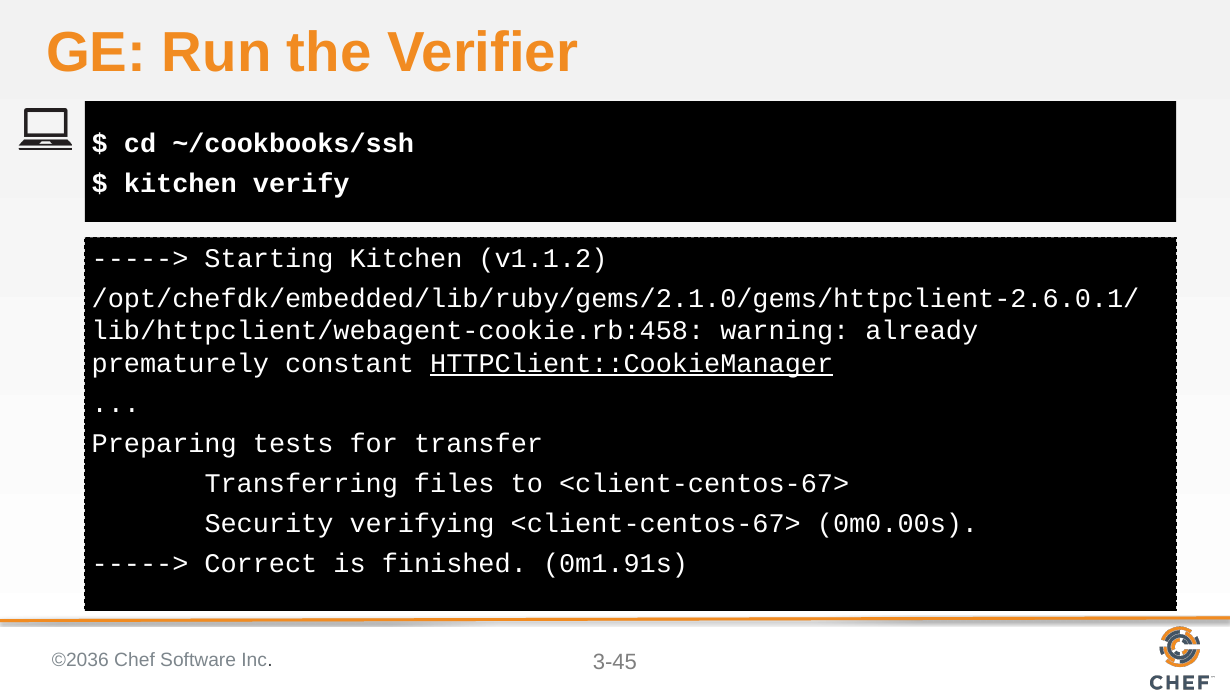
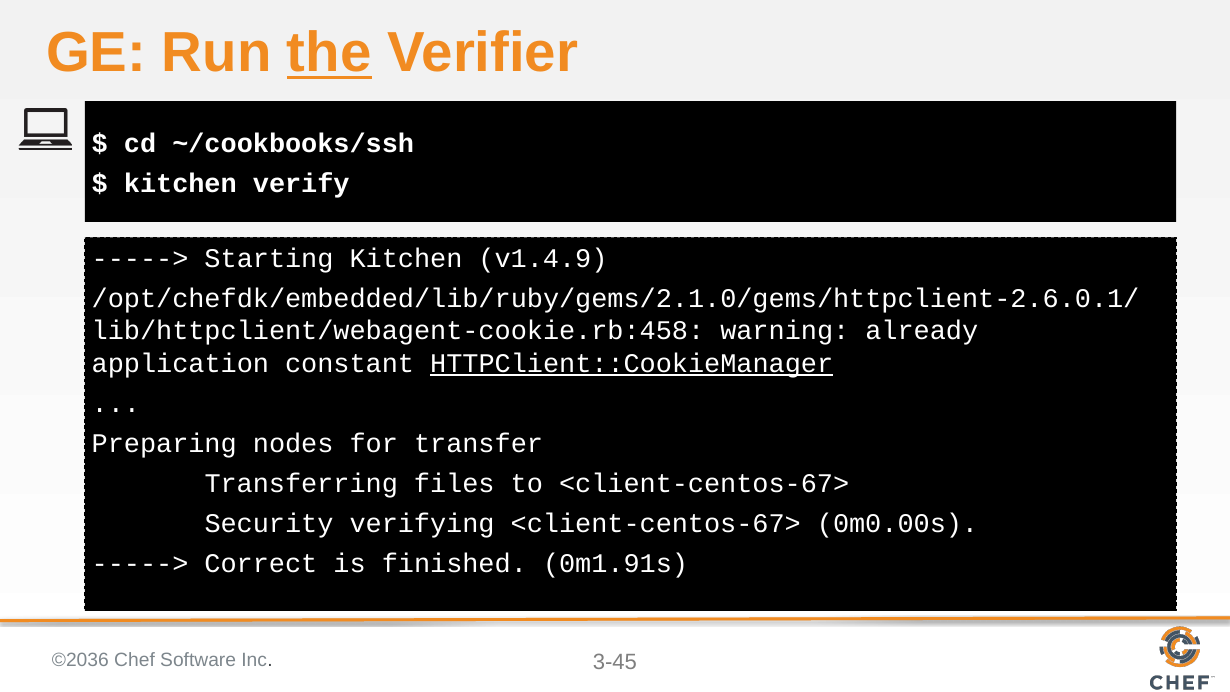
the underline: none -> present (329, 53)
v1.1.2: v1.1.2 -> v1.4.9 (543, 259)
prematurely: prematurely -> application (180, 363)
tests: tests -> nodes (293, 443)
